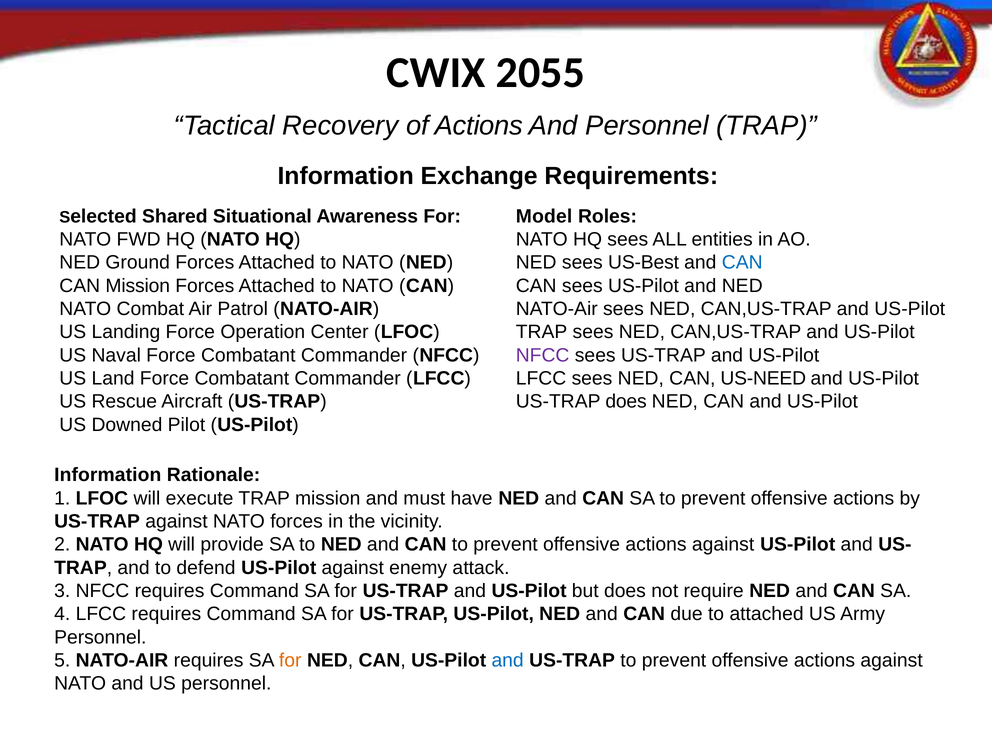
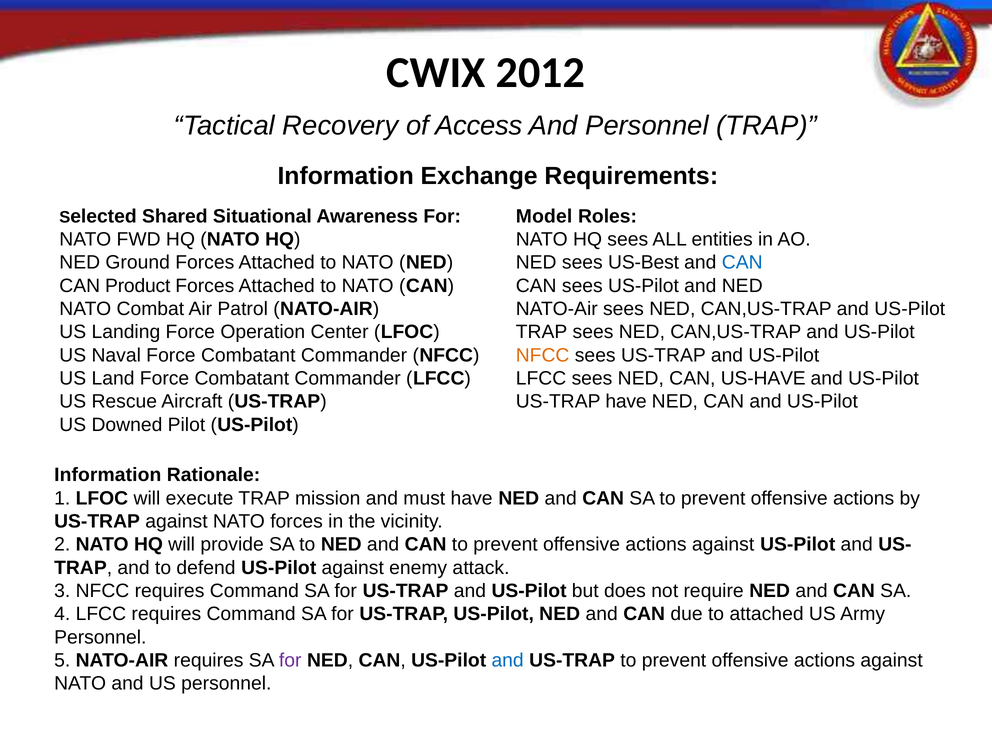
2055: 2055 -> 2012 (540, 73)
of Actions: Actions -> Access (479, 126)
CAN Mission: Mission -> Product (138, 286)
NFCC colour: purple -> orange (543, 355)
US-NEED: US-NEED -> US-HAVE (763, 378)
US-TRAP does: does -> have (626, 401)
for colour: orange -> purple (290, 660)
